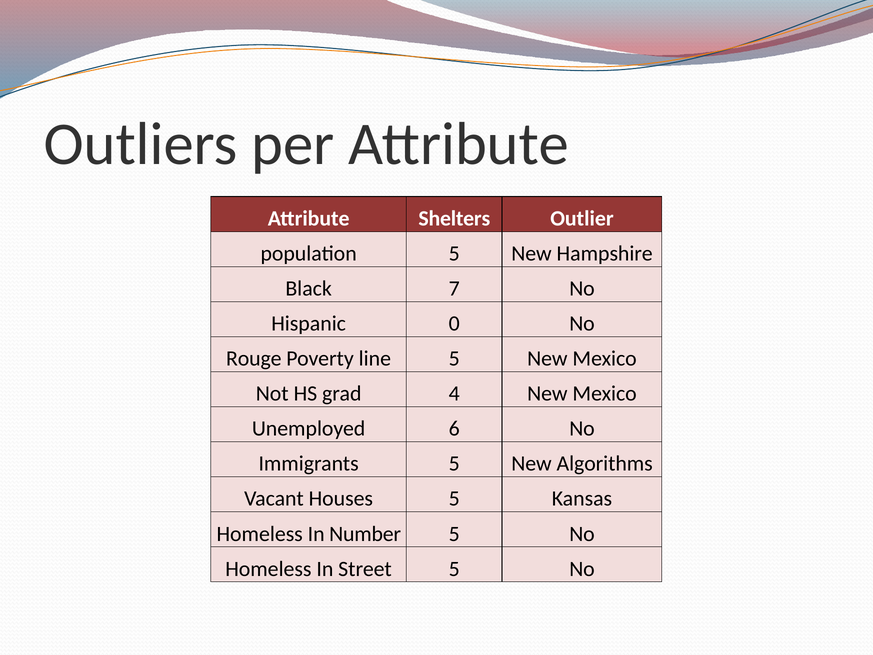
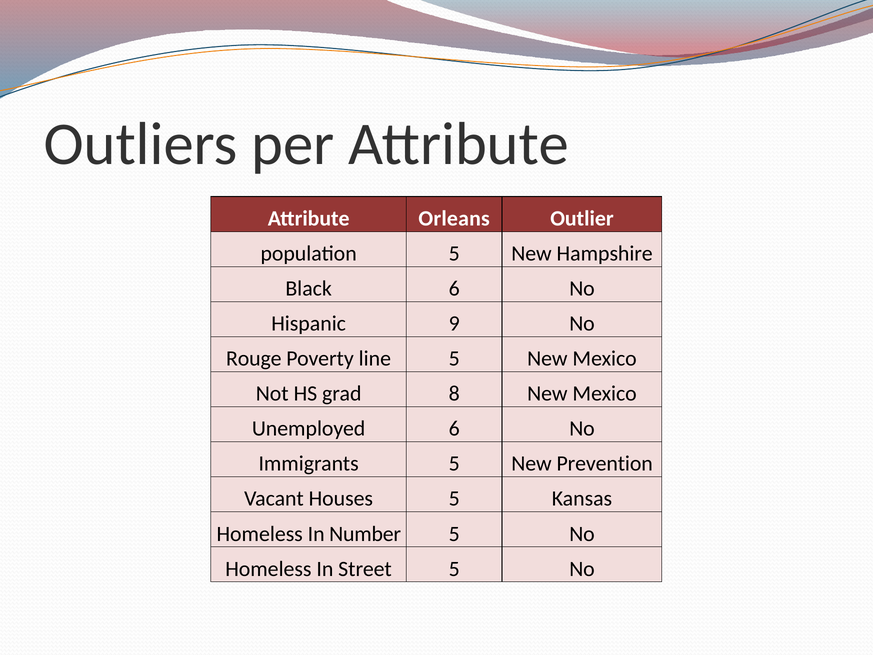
Shelters: Shelters -> Orleans (454, 218)
Black 7: 7 -> 6 (454, 288)
0: 0 -> 9 (454, 323)
4: 4 -> 8 (454, 394)
Algorithms: Algorithms -> Prevention (605, 464)
